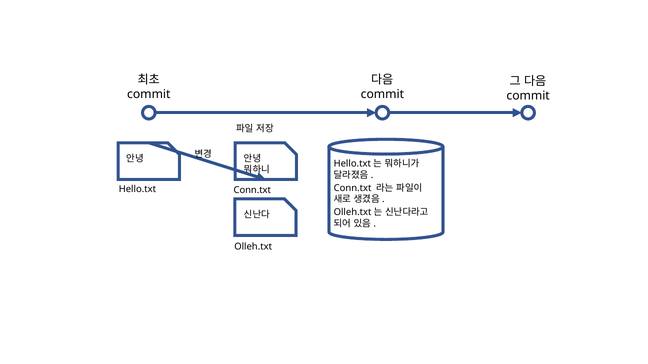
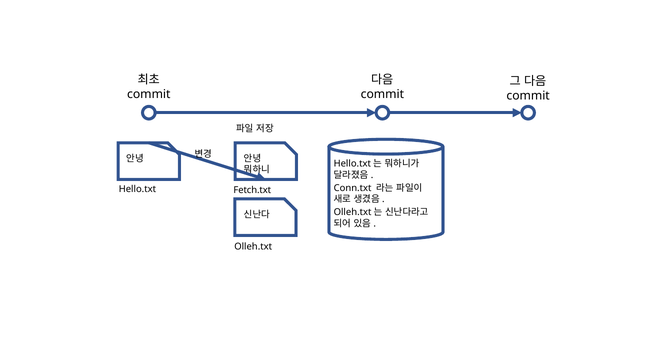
Hello.txt Conn.txt: Conn.txt -> Fetch.txt (252, 190)
